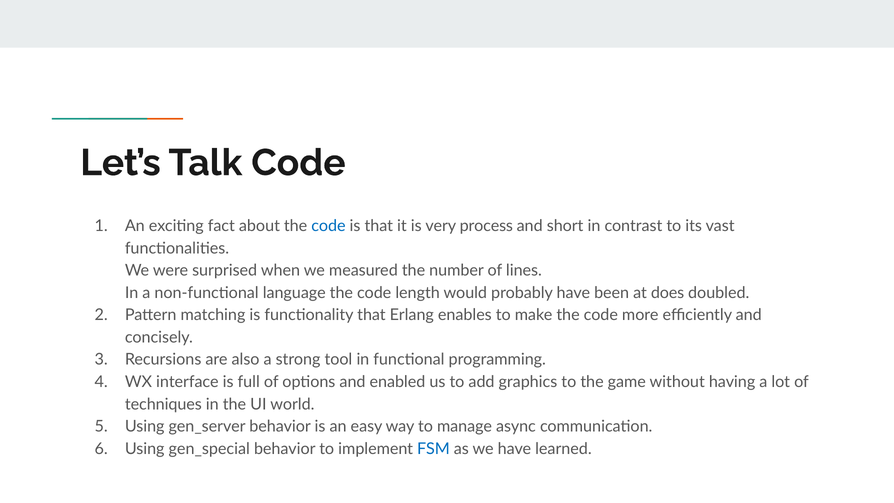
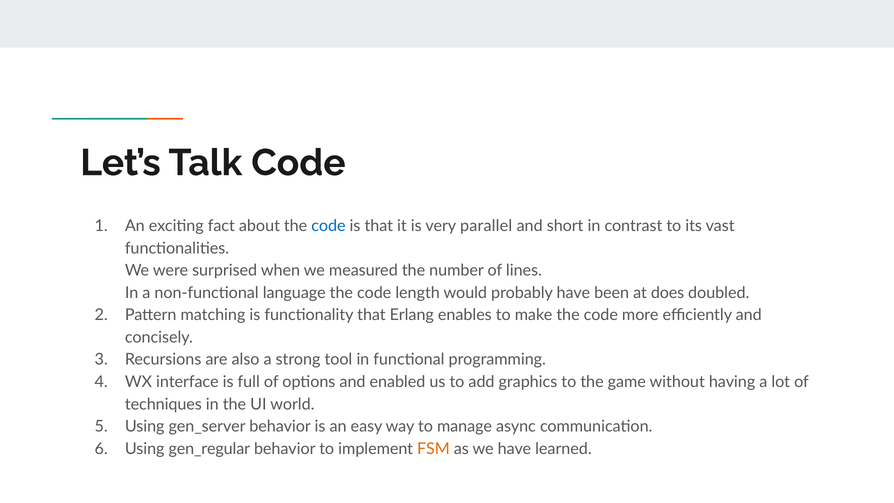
process: process -> parallel (486, 226)
gen_special: gen_special -> gen_regular (209, 449)
FSM colour: blue -> orange (433, 449)
